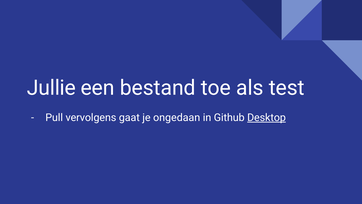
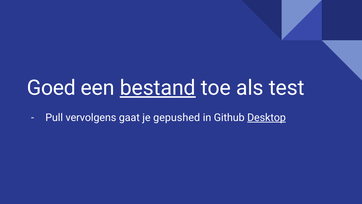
Jullie: Jullie -> Goed (51, 88)
bestand underline: none -> present (158, 88)
ongedaan: ongedaan -> gepushed (177, 117)
